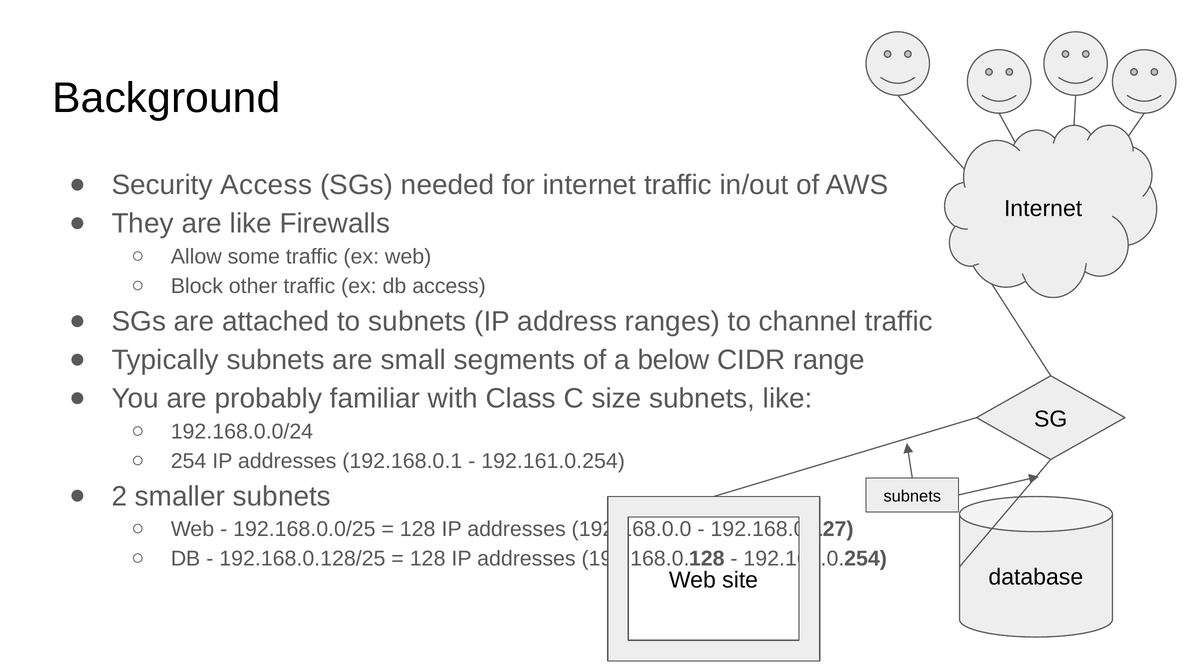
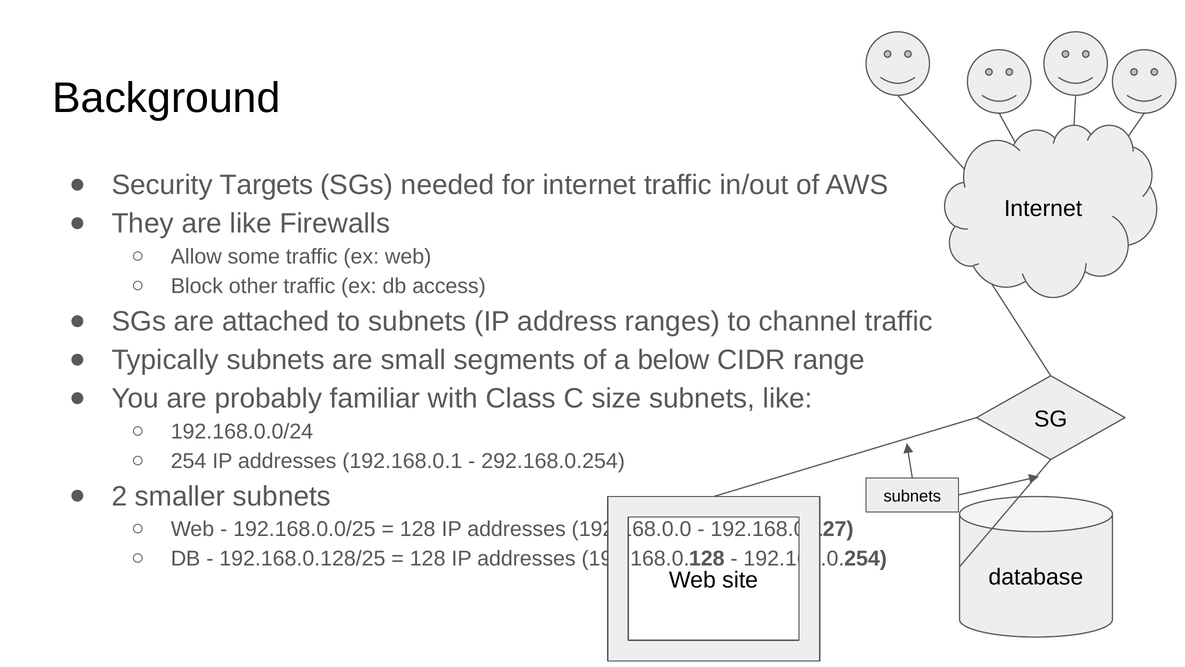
Security Access: Access -> Targets (267, 185)
192.161.0.254: 192.161.0.254 -> 292.168.0.254 (553, 461)
